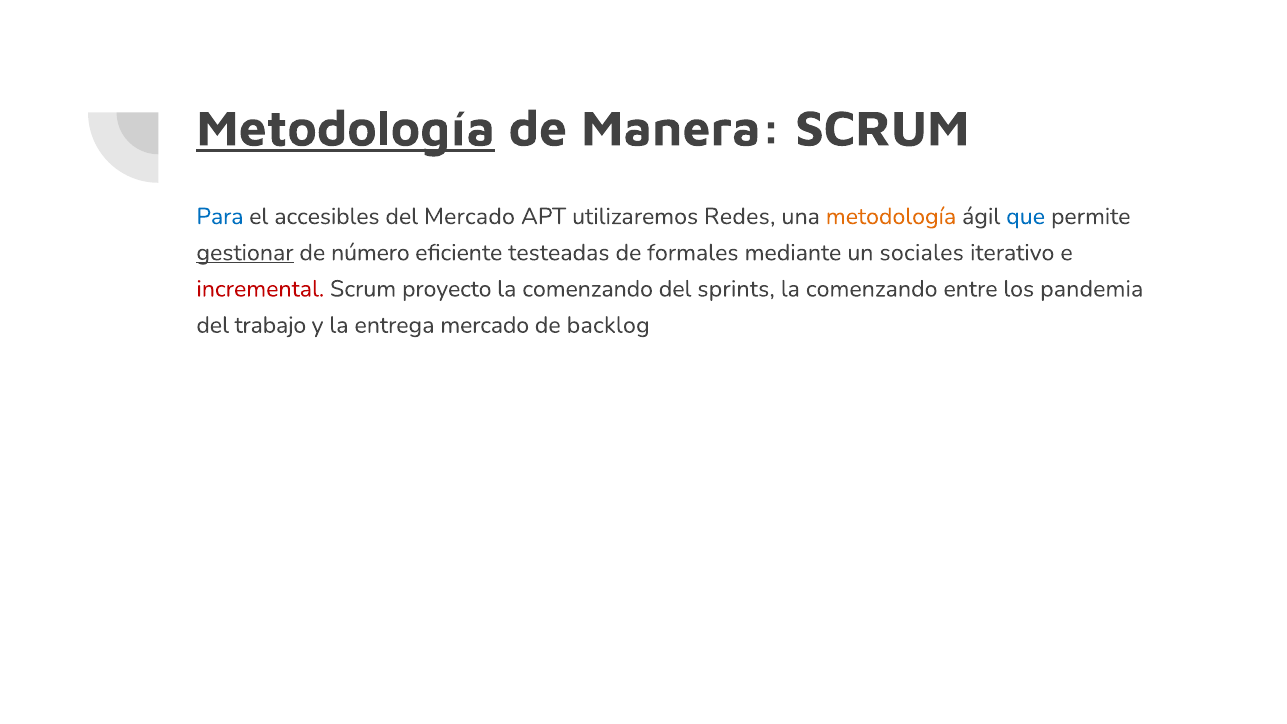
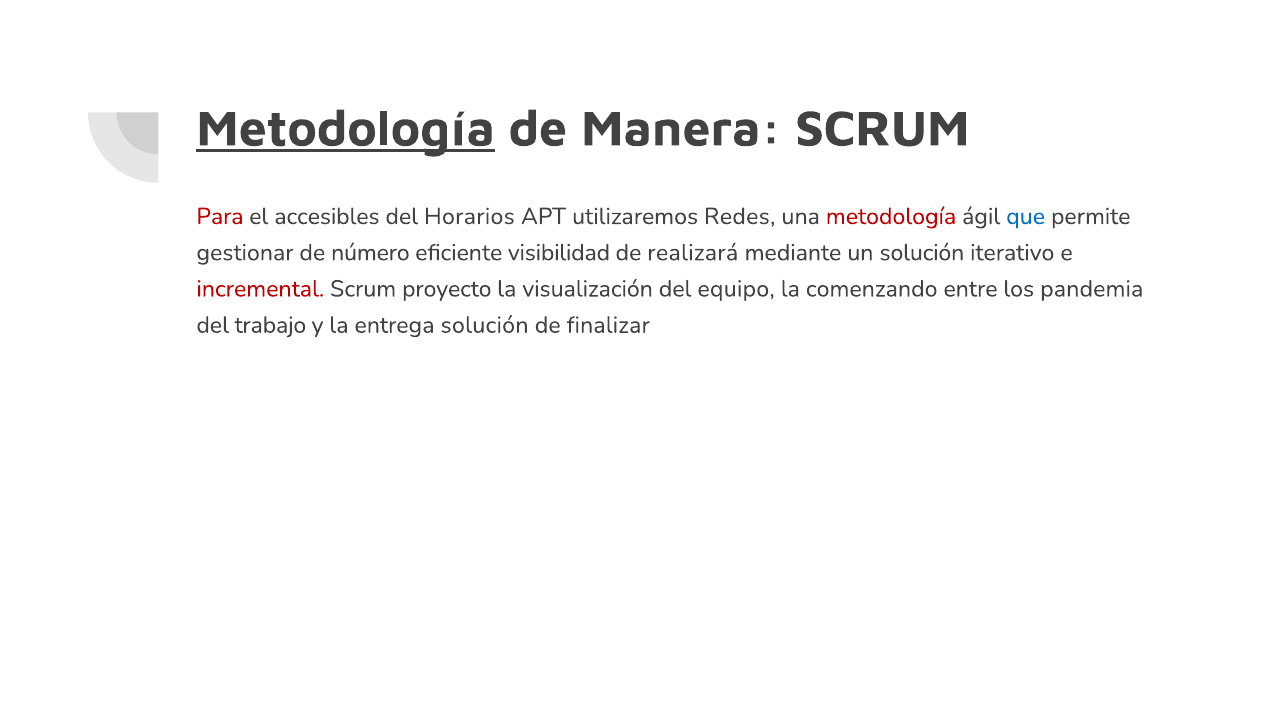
Para colour: blue -> red (220, 216)
del Mercado: Mercado -> Horarios (469, 216)
metodología colour: orange -> red (891, 216)
gestionar underline: present -> none (245, 253)
testeadas: testeadas -> visibilidad (559, 253)
formales: formales -> realizará (693, 253)
un sociales: sociales -> solución (922, 253)
comenzando: comenzando -> visualización (588, 289)
sprints: sprints -> equipo (736, 289)
entrega mercado: mercado -> solución (485, 325)
backlog: backlog -> finalizar (608, 325)
